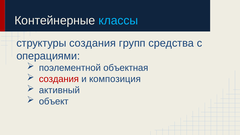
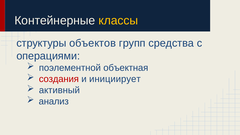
классы colour: light blue -> yellow (118, 20)
структуры создания: создания -> объектов (93, 43)
композиция: композиция -> инициирует (115, 79)
объект: объект -> анализ (54, 101)
